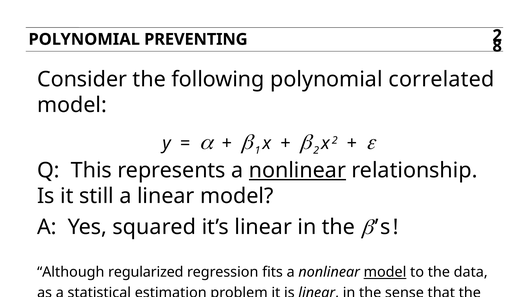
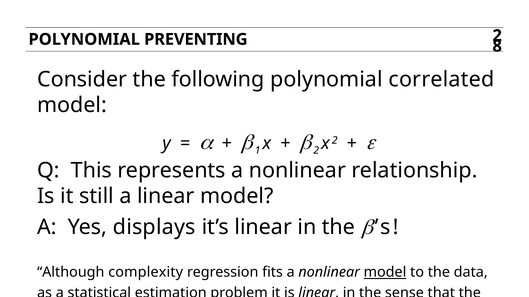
nonlinear underline: present -> none (297, 170)
squared: squared -> displays (154, 227)
regularized: regularized -> complexity (146, 272)
